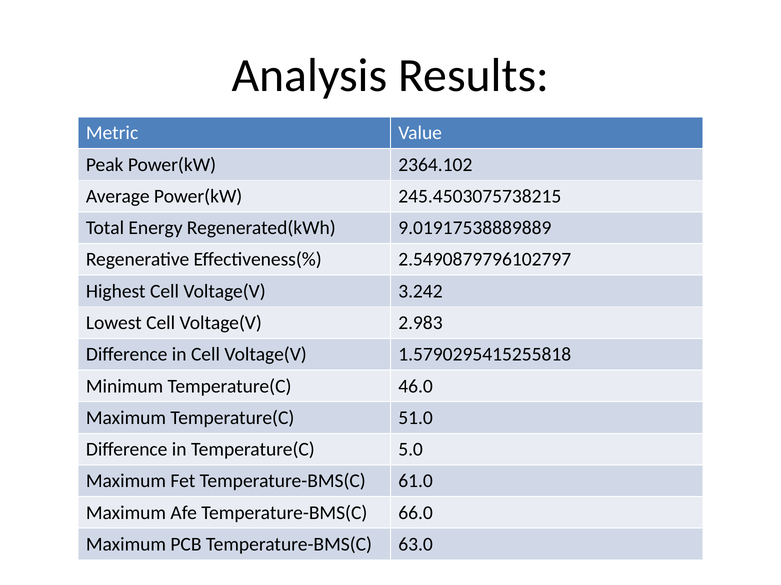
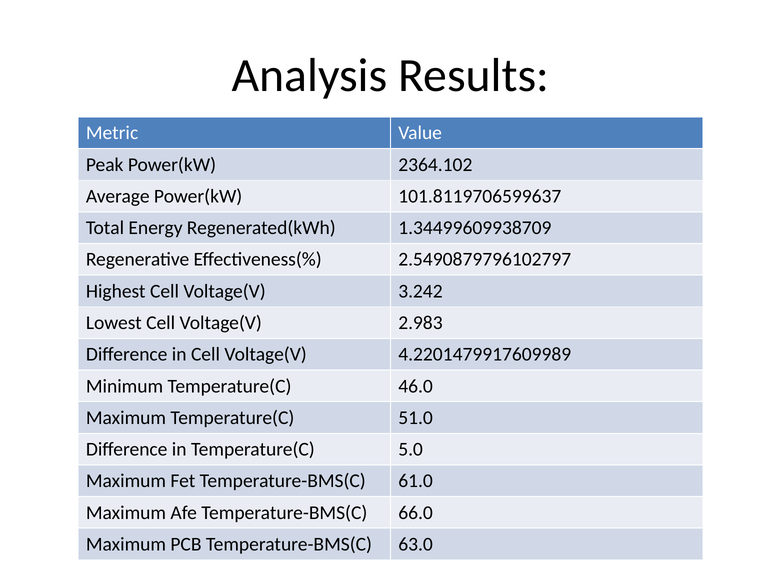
245.4503075738215: 245.4503075738215 -> 101.8119706599637 (480, 197)
9.01917538889889: 9.01917538889889 -> 1.34499609938709 (475, 228)
1.5790295415255818: 1.5790295415255818 -> 4.2201479917609989 (485, 355)
